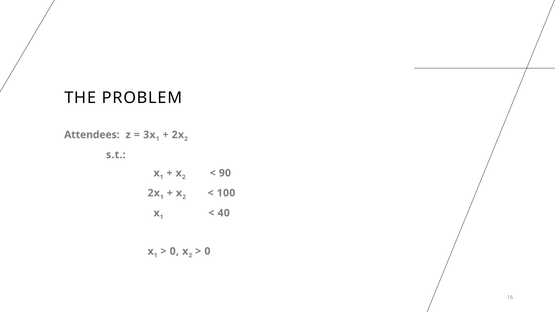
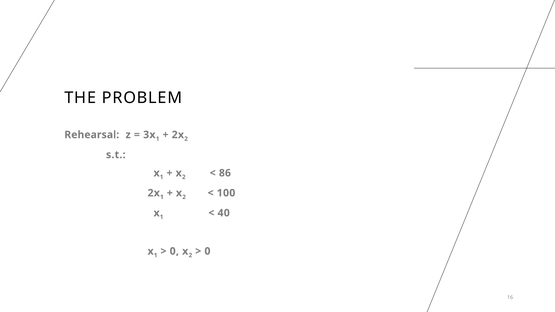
Attendees: Attendees -> Rehearsal (92, 135)
90: 90 -> 86 (225, 173)
